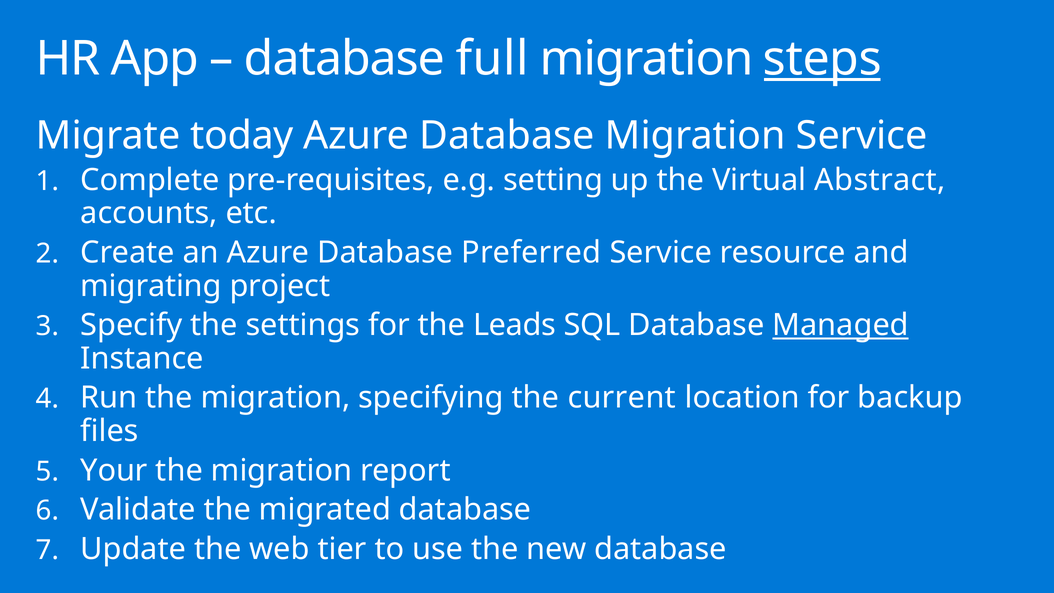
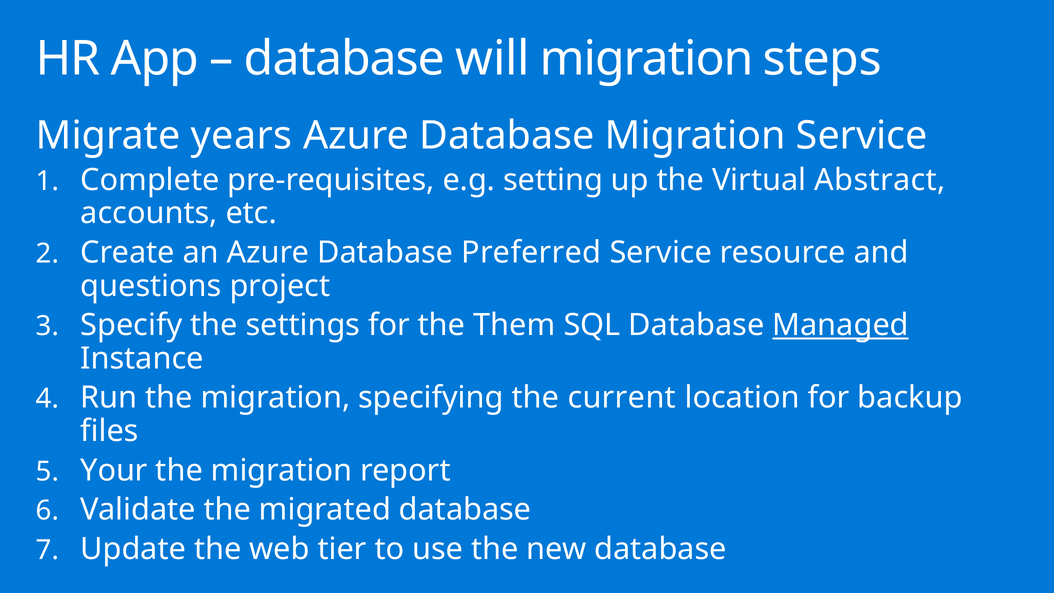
full: full -> will (493, 59)
steps underline: present -> none (822, 59)
today: today -> years (242, 136)
migrating: migrating -> questions (151, 286)
Leads: Leads -> Them (514, 325)
